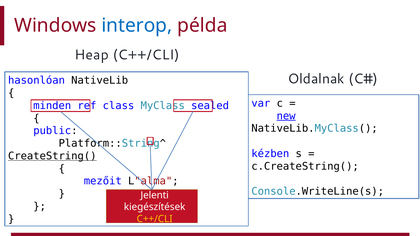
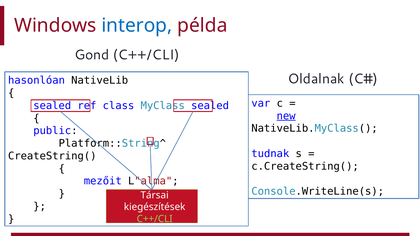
Heap: Heap -> Gond (92, 55)
minden: minden -> sealed (52, 106)
kézben: kézben -> tudnak (270, 154)
CreateString( underline: present -> none (52, 156)
Jelenti: Jelenti -> Társai (155, 195)
C++/CLI colour: yellow -> light green (155, 219)
